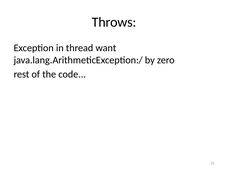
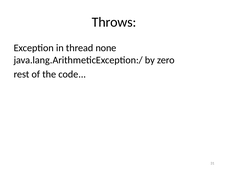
want: want -> none (106, 48)
